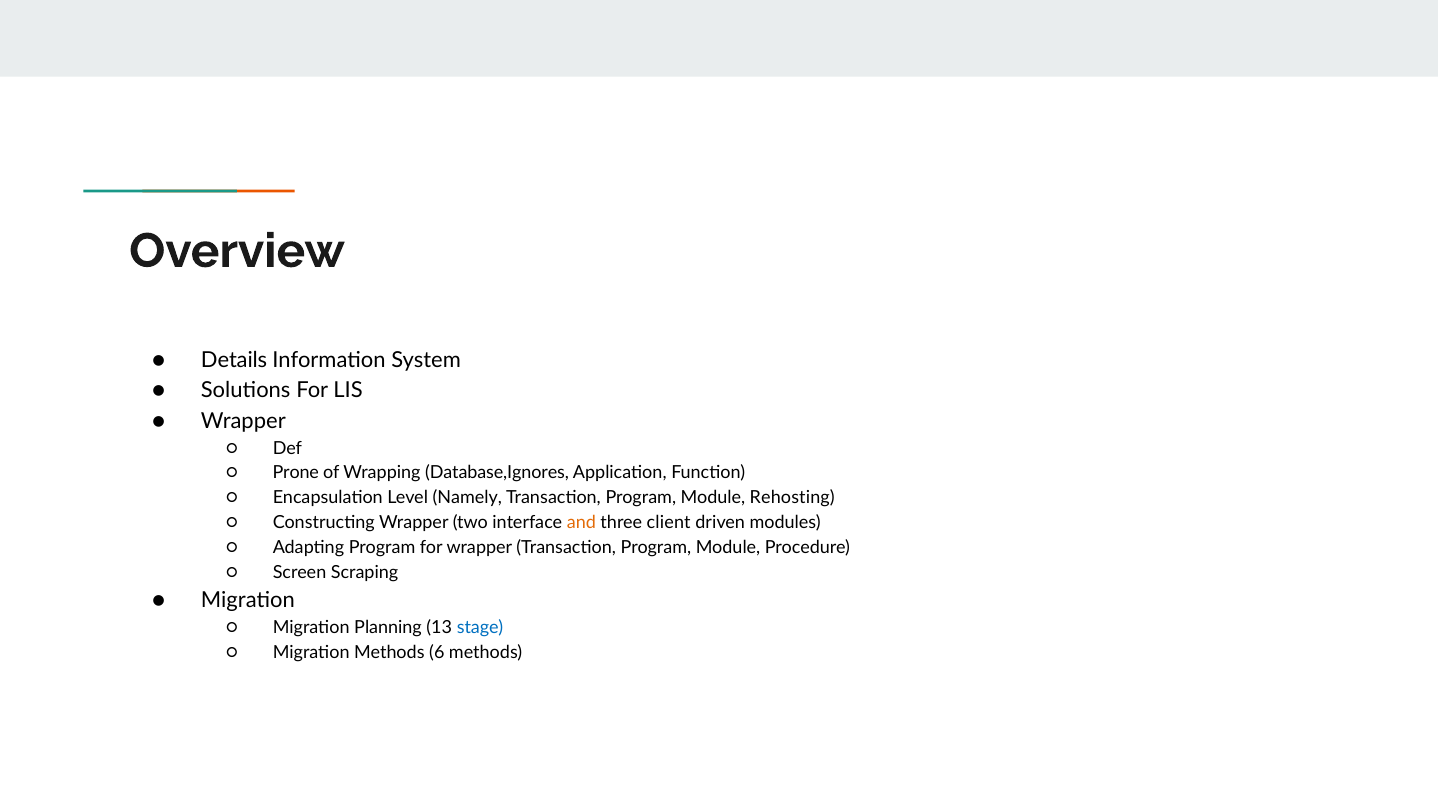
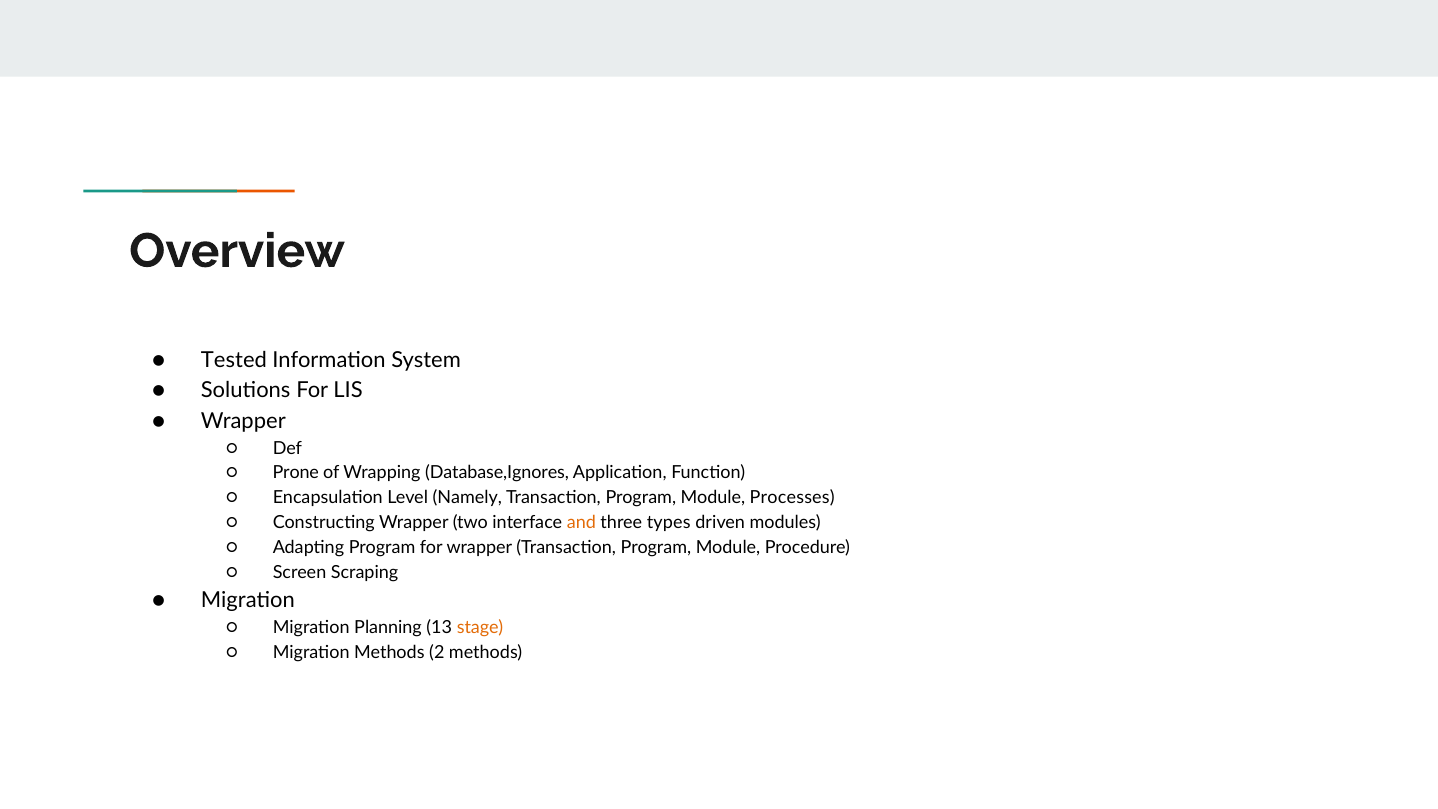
Details: Details -> Tested (234, 360)
Rehosting: Rehosting -> Processes (792, 498)
client: client -> types (669, 522)
stage colour: blue -> orange (480, 627)
6: 6 -> 2 (437, 652)
